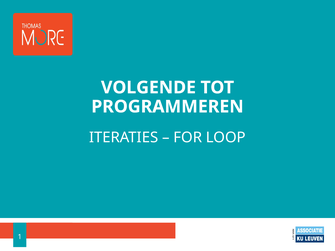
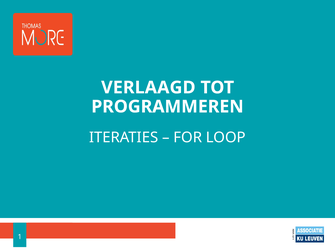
VOLGENDE: VOLGENDE -> VERLAAGD (148, 88)
